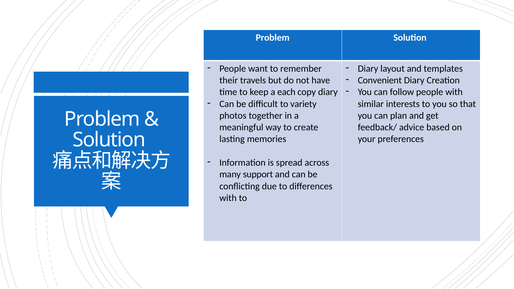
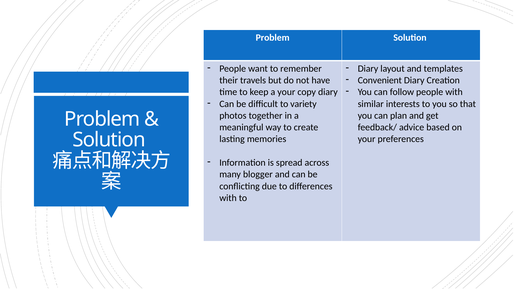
a each: each -> your (286, 92)
support: support -> blogger (258, 174)
